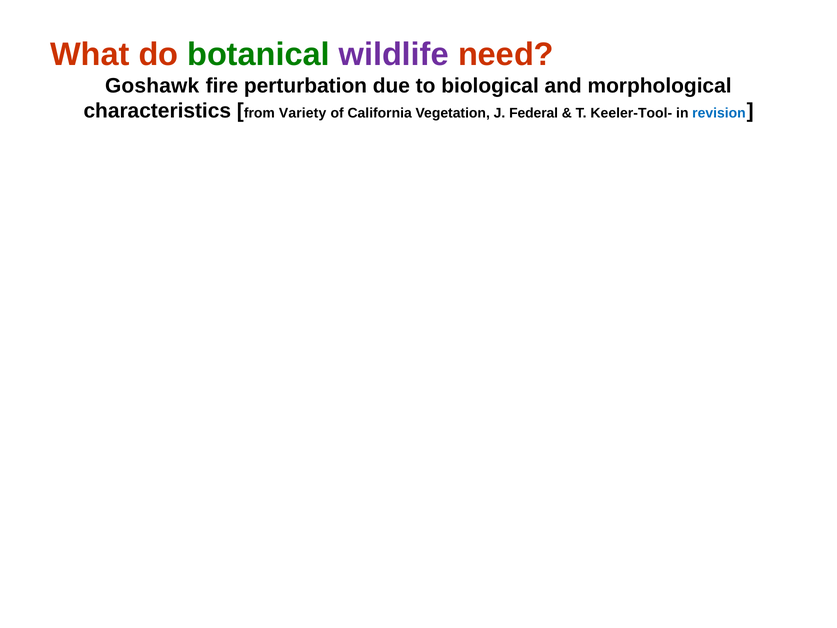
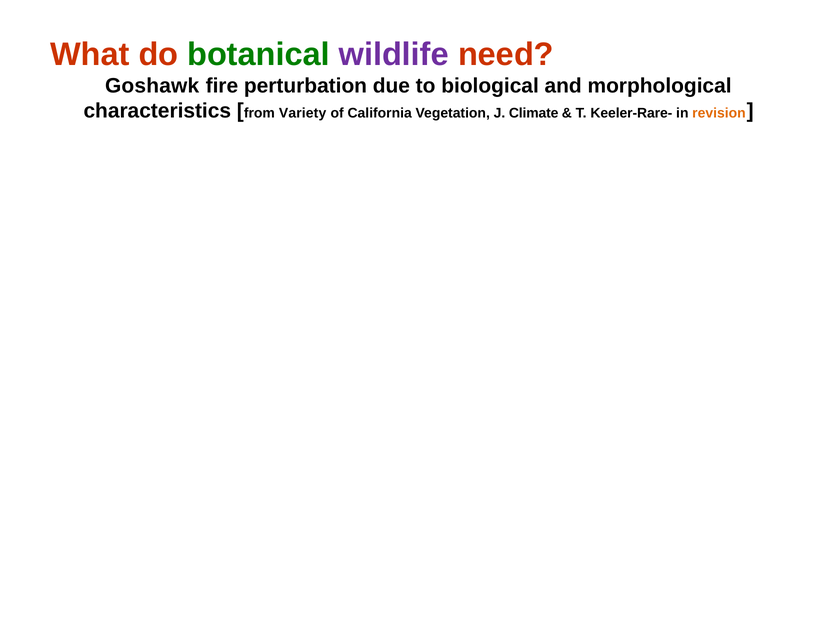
Federal: Federal -> Climate (534, 113)
Keeler-Tool-: Keeler-Tool- -> Keeler-Rare- (631, 113)
revision colour: blue -> orange (719, 113)
